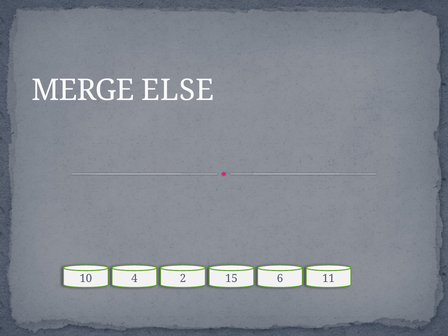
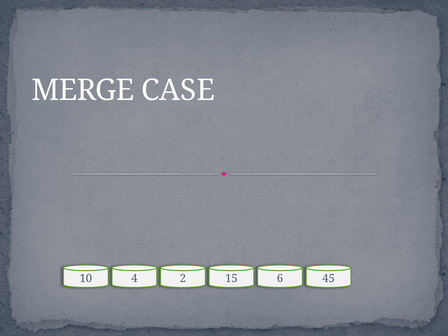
ELSE: ELSE -> CASE (178, 90)
11: 11 -> 45 (329, 278)
